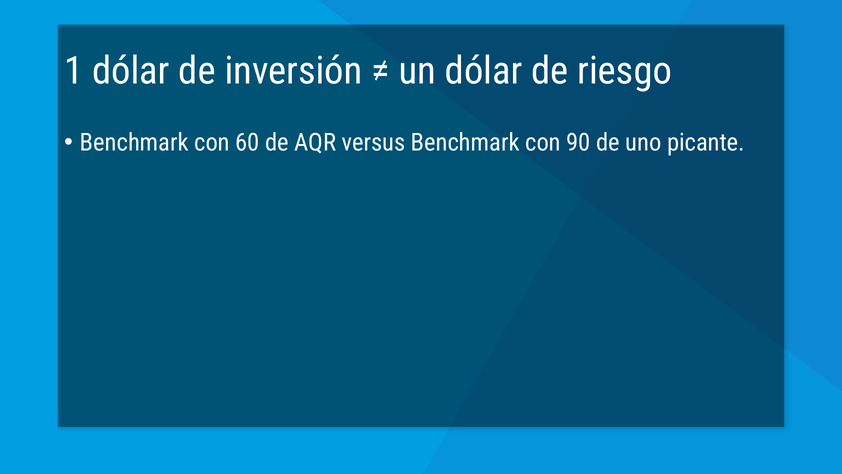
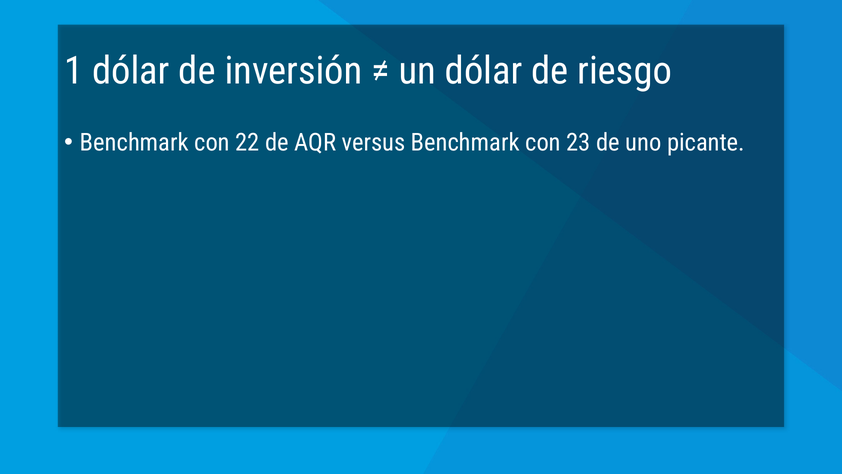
60: 60 -> 22 (247, 142)
90: 90 -> 23 (578, 142)
